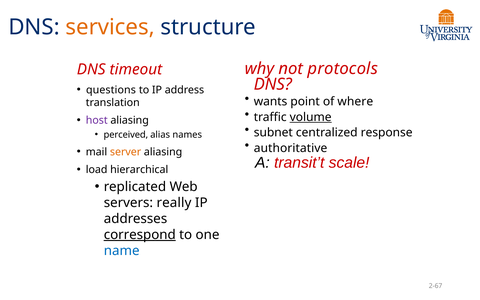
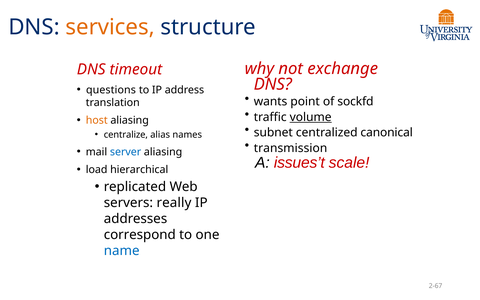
protocols: protocols -> exchange (343, 69)
where: where -> sockfd (355, 102)
host colour: purple -> orange (97, 120)
response: response -> canonical (387, 133)
perceived: perceived -> centralize (126, 135)
authoritative: authoritative -> transmission (291, 148)
server colour: orange -> blue (126, 152)
transit’t: transit’t -> issues’t (299, 163)
correspond underline: present -> none (140, 235)
